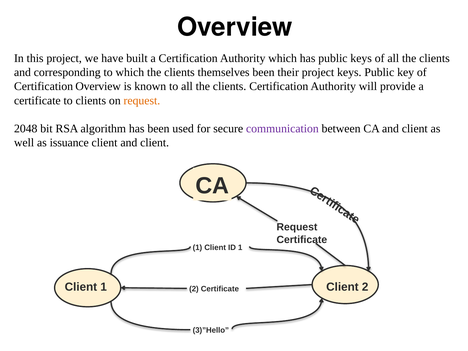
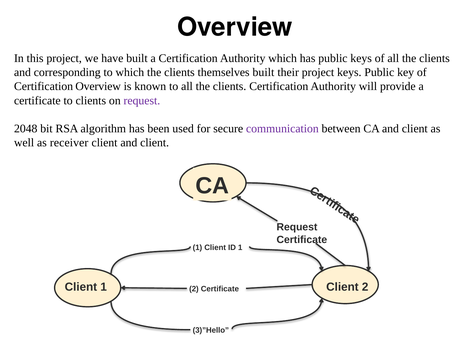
themselves been: been -> built (263, 72)
request colour: orange -> purple (142, 100)
issuance: issuance -> receiver (69, 143)
